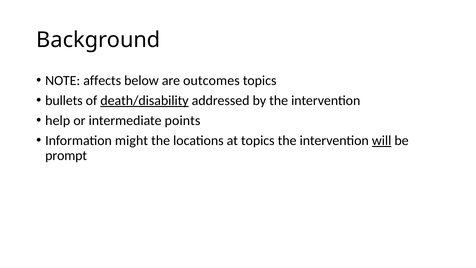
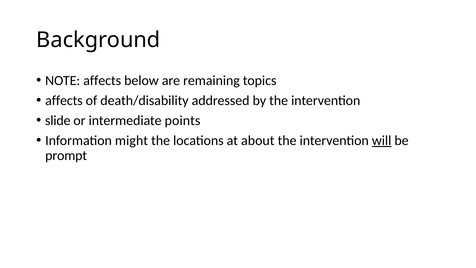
outcomes: outcomes -> remaining (211, 80)
bullets: bullets -> affects (64, 100)
death/disability underline: present -> none (145, 100)
help: help -> slide (58, 120)
at topics: topics -> about (258, 140)
